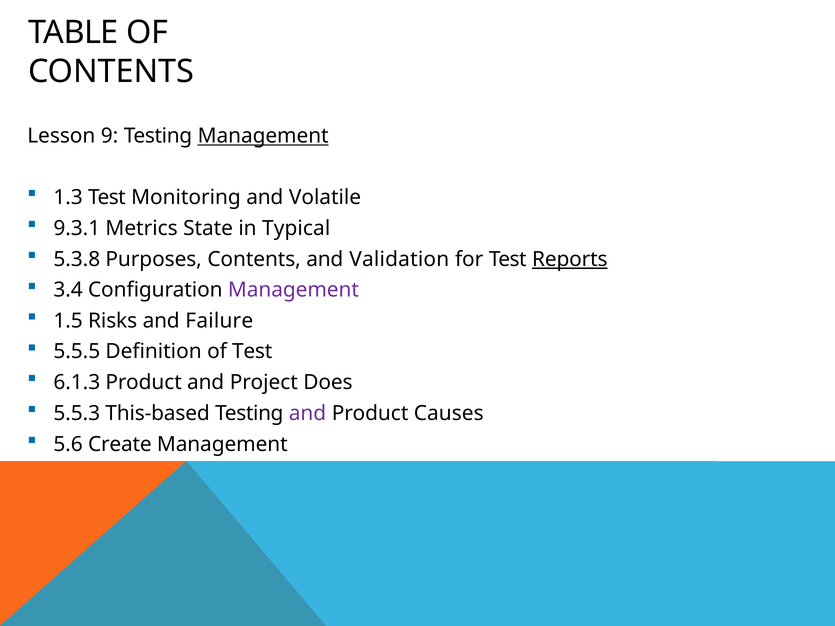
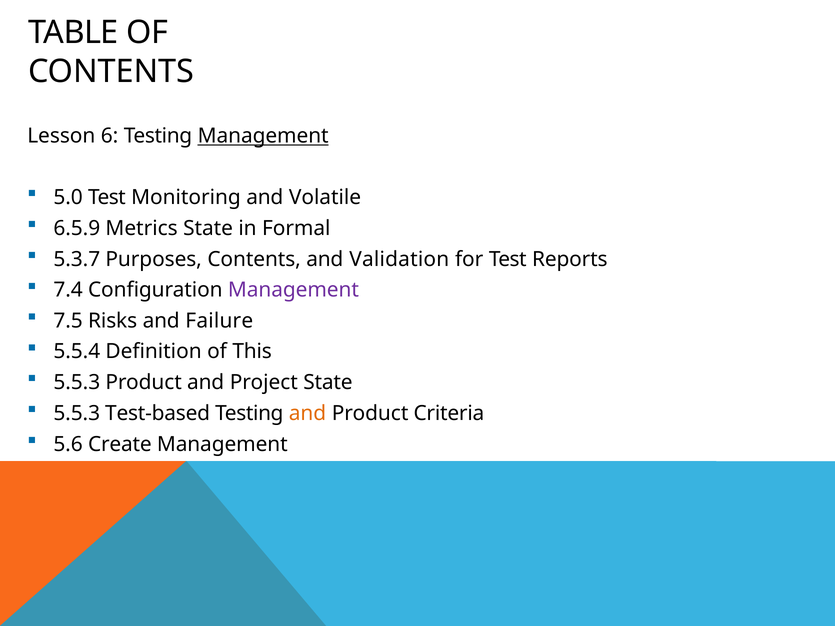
9: 9 -> 6 (110, 136)
1.3: 1.3 -> 5.0 (68, 197)
9.3.1: 9.3.1 -> 6.5.9 (77, 228)
Typical: Typical -> Formal (296, 228)
5.3.8: 5.3.8 -> 5.3.7 (77, 259)
Reports underline: present -> none (570, 259)
3.4: 3.4 -> 7.4 (68, 290)
1.5: 1.5 -> 7.5 (68, 321)
5.5.5: 5.5.5 -> 5.5.4 (77, 352)
of Test: Test -> This (252, 352)
6.1.3: 6.1.3 -> 5.5.3 (77, 383)
Project Does: Does -> State (328, 383)
This-based: This-based -> Test-based (158, 414)
and colour: purple -> orange (308, 414)
Causes: Causes -> Criteria (449, 414)
